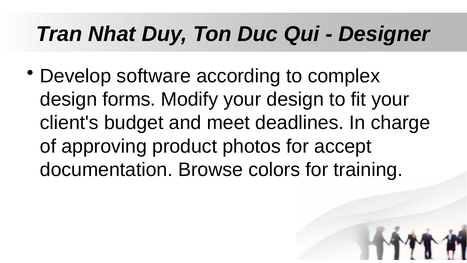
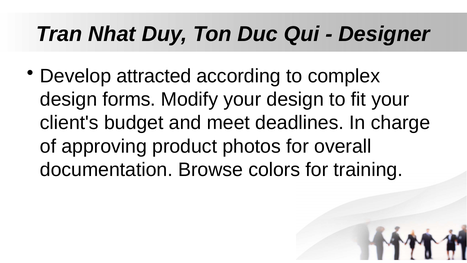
software: software -> attracted (154, 76)
accept: accept -> overall (343, 146)
